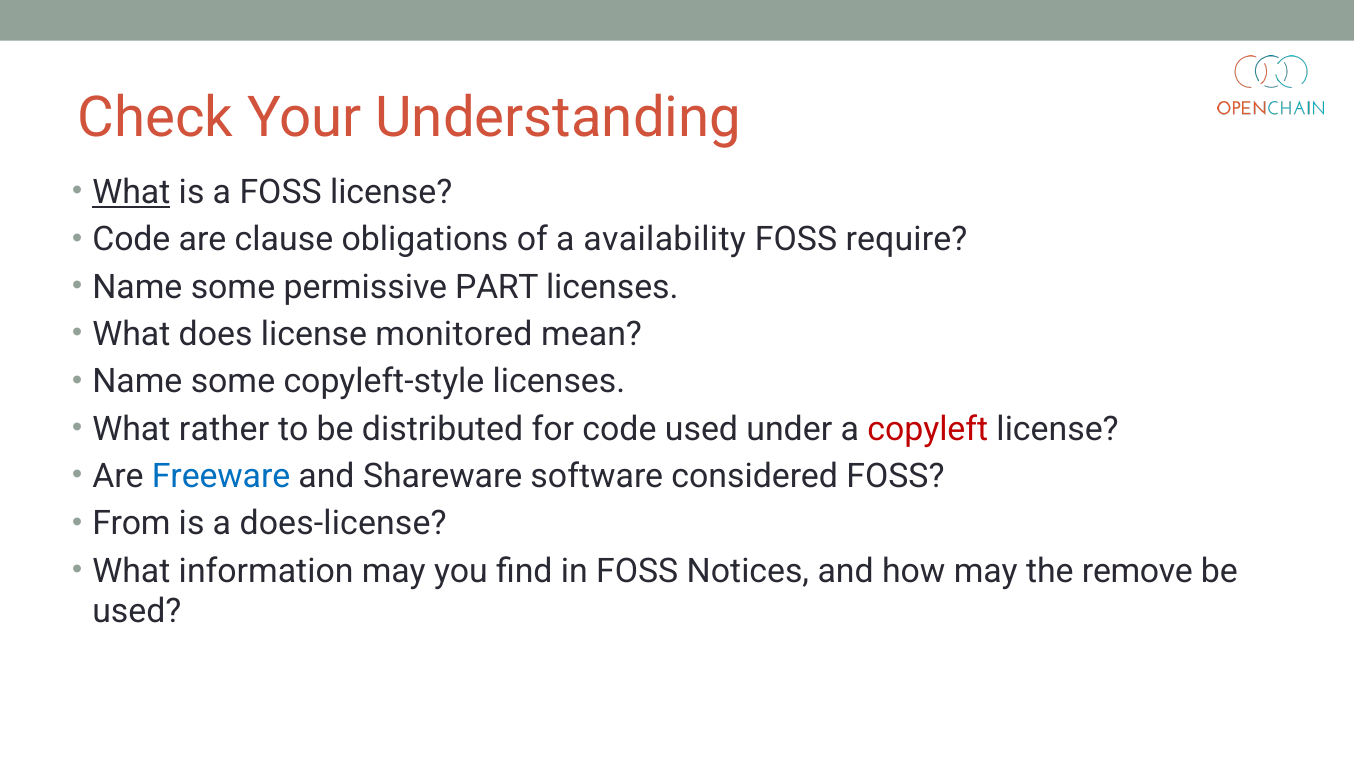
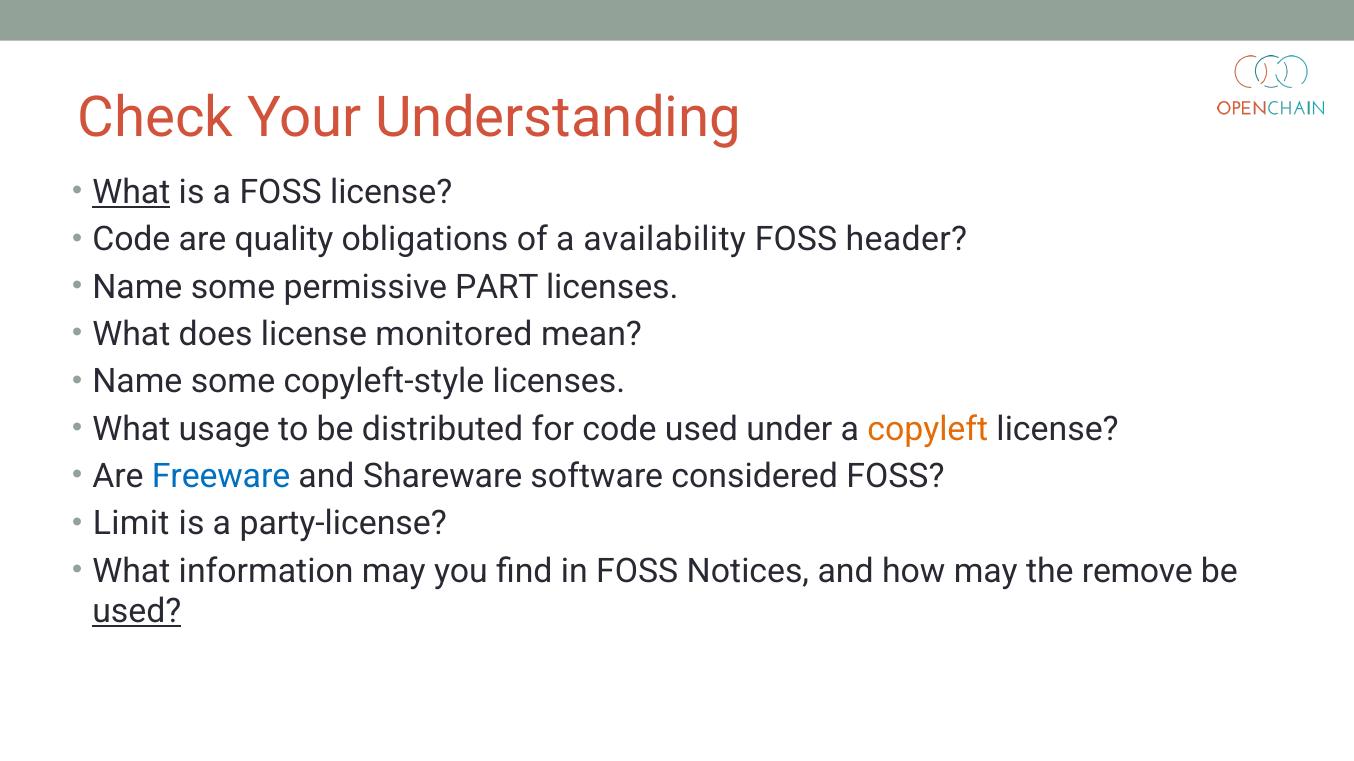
clause: clause -> quality (284, 240)
require: require -> header (906, 240)
rather: rather -> usage (224, 429)
copyleft colour: red -> orange (928, 429)
From: From -> Limit (131, 524)
does-license: does-license -> party-license (343, 524)
used underline: none -> present (137, 612)
